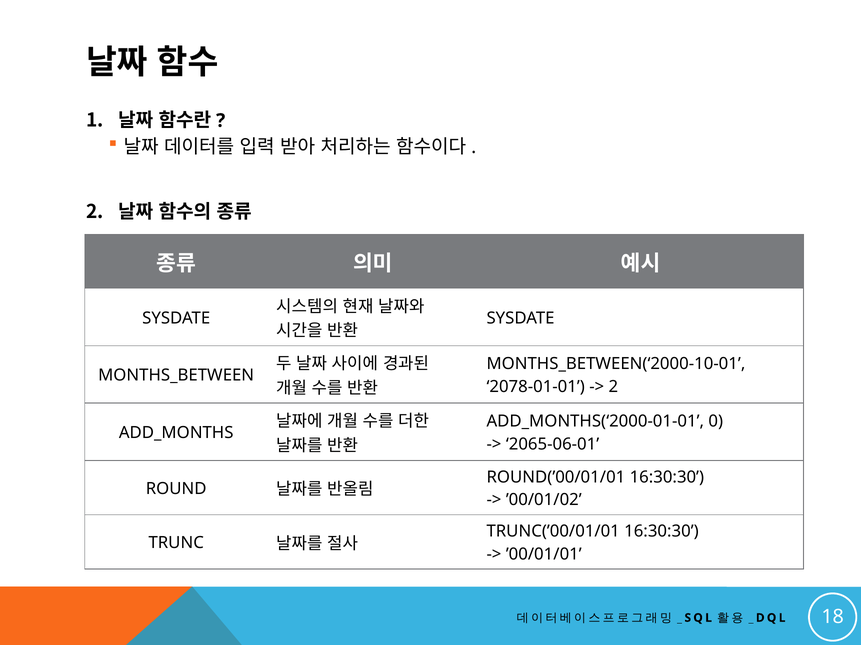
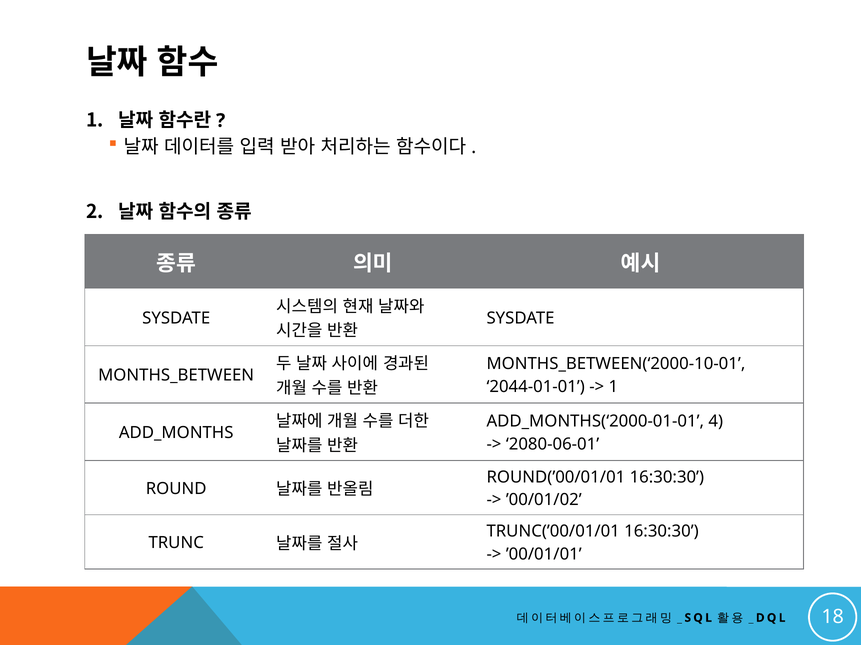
2078-01-01: 2078-01-01 -> 2044-01-01 (536, 387)
2: 2 -> 1 (613, 387)
0: 0 -> 4 (716, 422)
2065-06-01: 2065-06-01 -> 2080-06-01 (553, 445)
